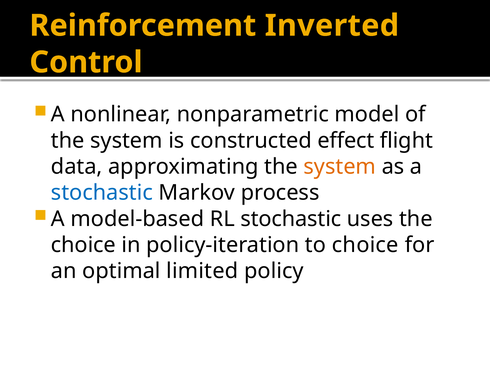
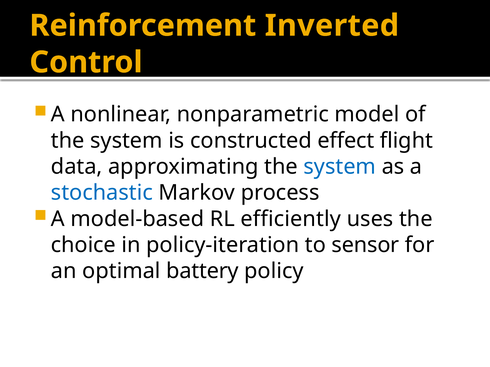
system colour: orange -> blue (340, 167)
RL stochastic: stochastic -> efficiently (291, 219)
to choice: choice -> sensor (365, 245)
limited: limited -> battery (202, 271)
